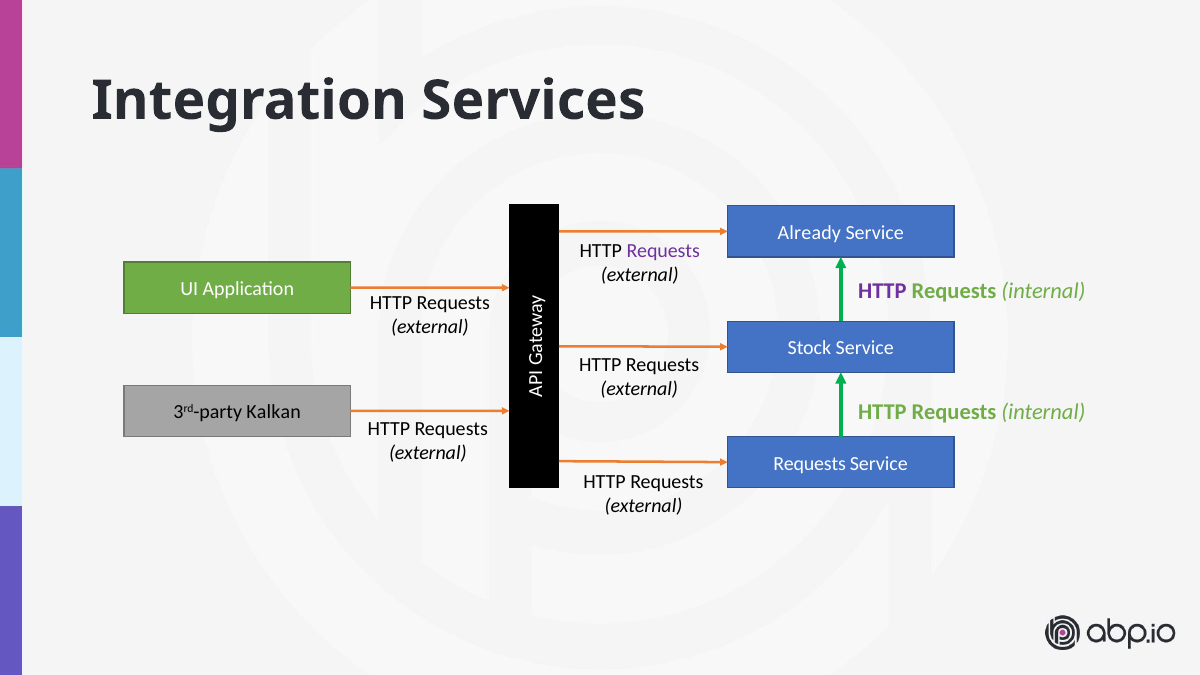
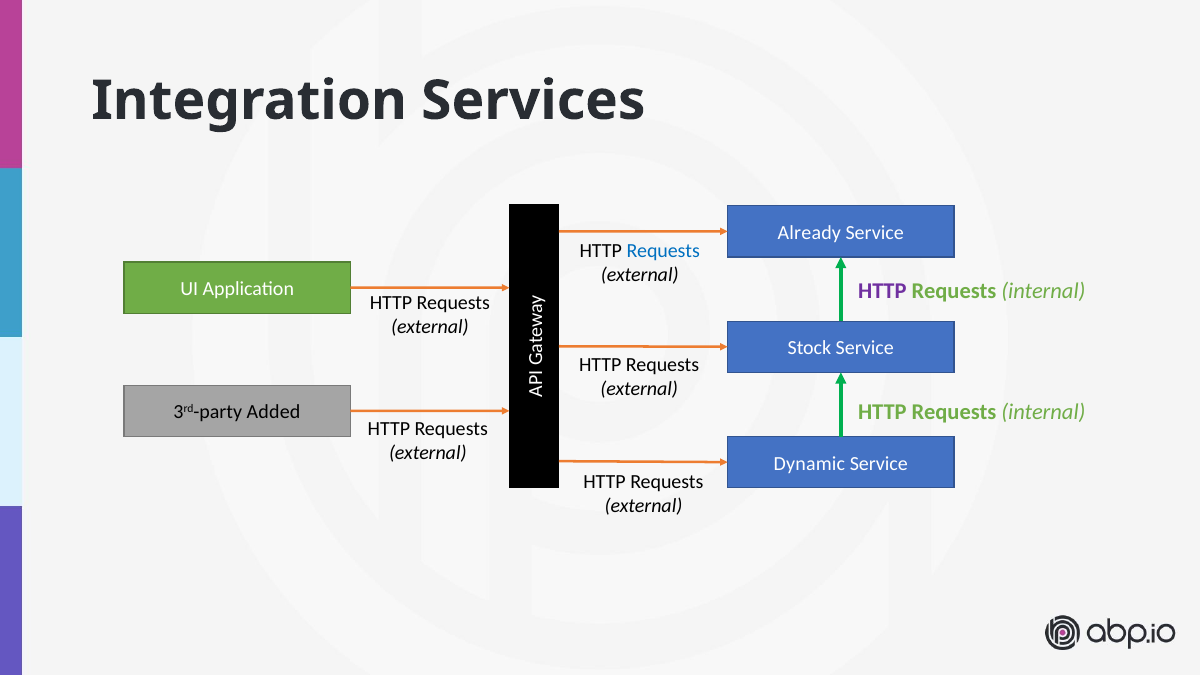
Requests colour: purple -> blue (663, 251)
Kalkan: Kalkan -> Added (274, 412)
Requests: Requests -> Dynamic (809, 463)
